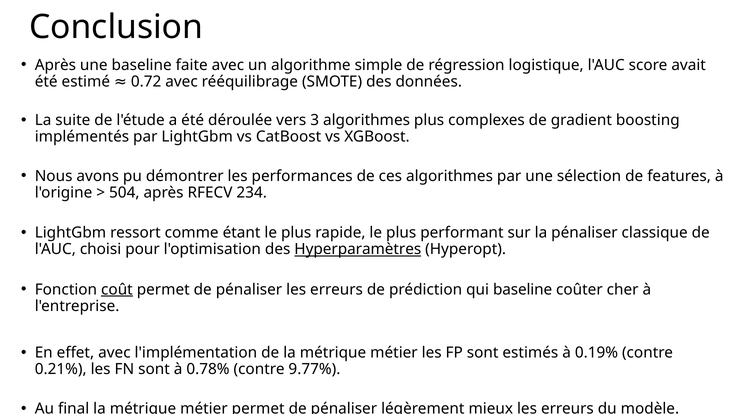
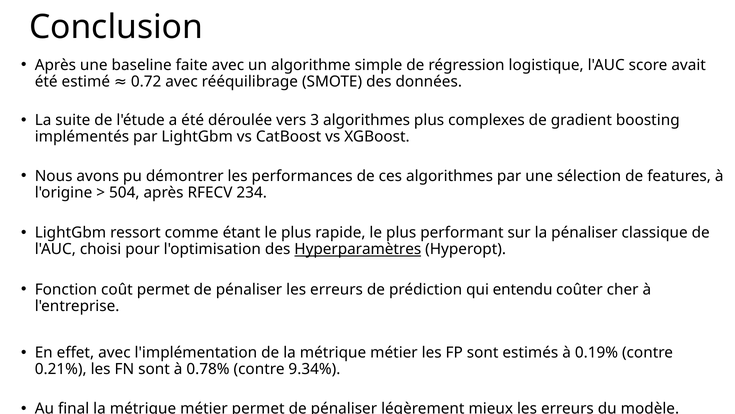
coût underline: present -> none (117, 289)
qui baseline: baseline -> entendu (523, 289)
9.77%: 9.77% -> 9.34% (314, 369)
